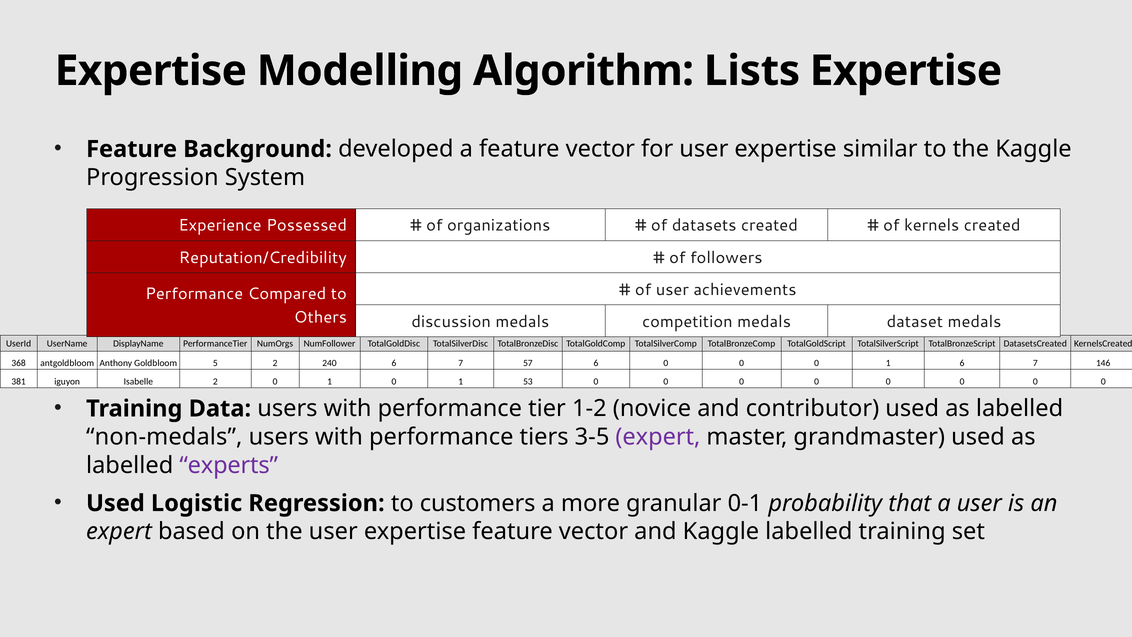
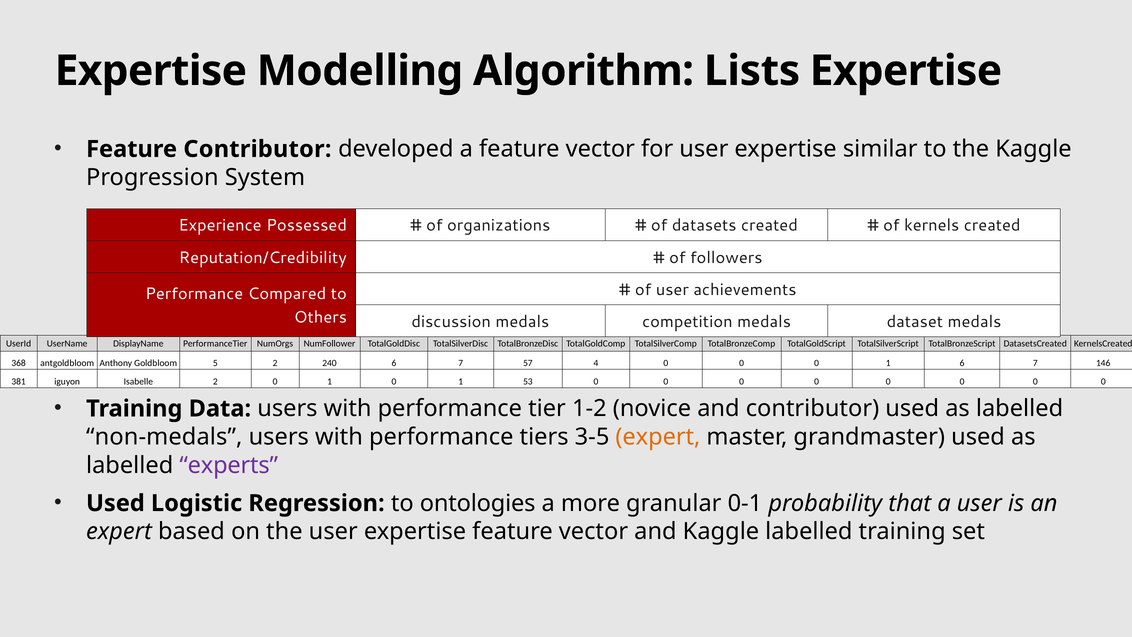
Feature Background: Background -> Contributor (257, 149)
57 6: 6 -> 4 (596, 363)
expert colour: purple -> orange (658, 437)
customers: customers -> ontologies (478, 503)
